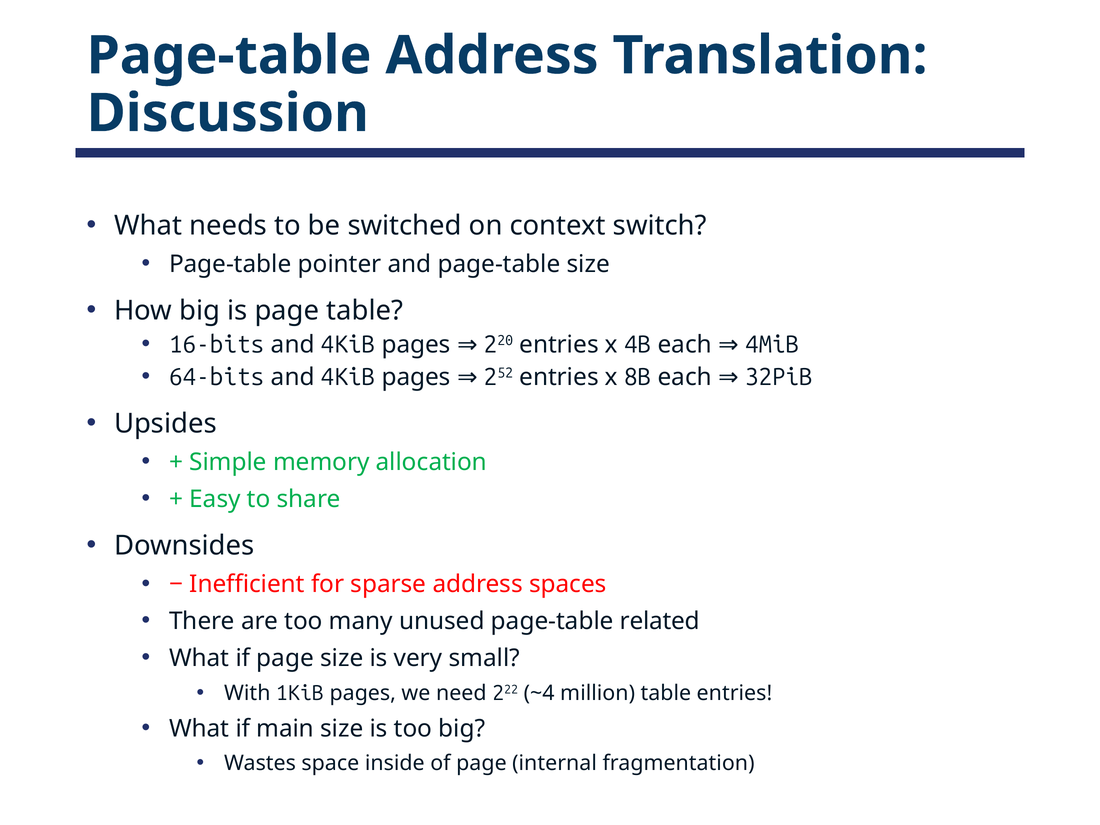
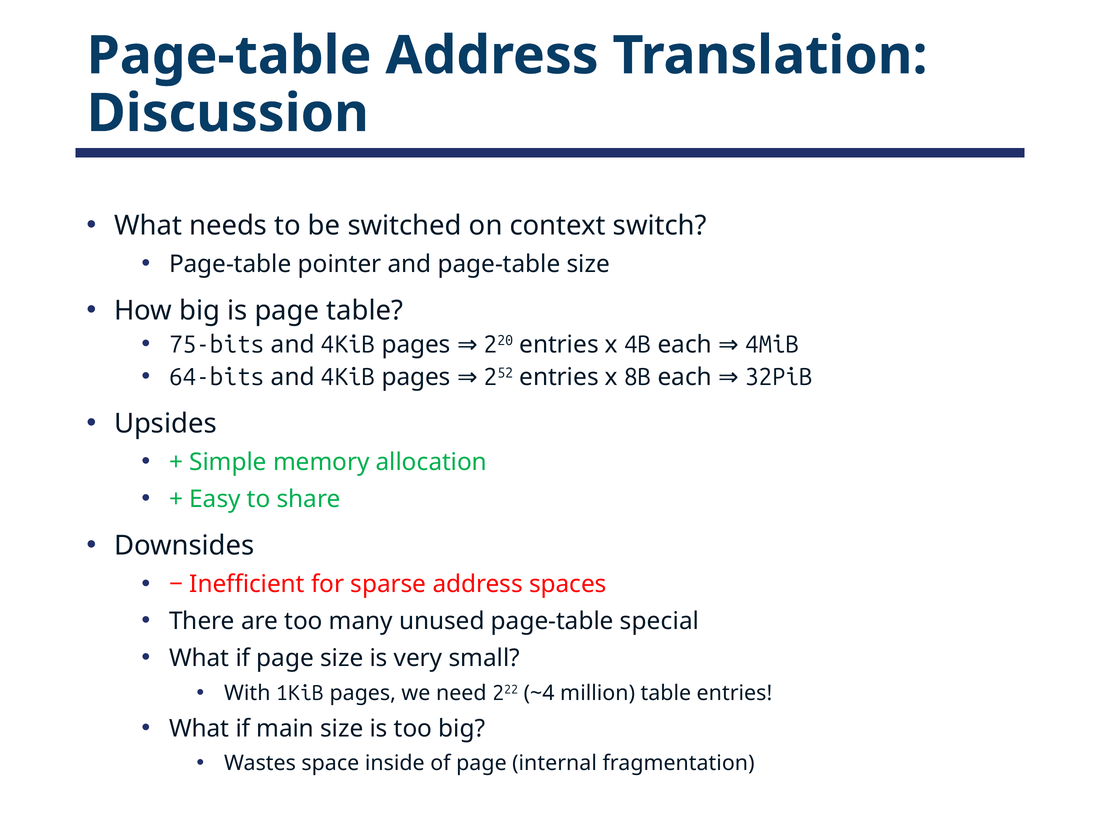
16-bits: 16-bits -> 75-bits (217, 345)
related: related -> special (660, 621)
